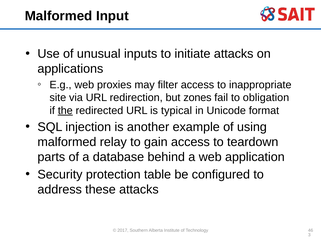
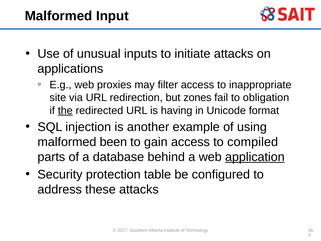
typical: typical -> having (177, 110)
relay: relay -> been (113, 142)
teardown: teardown -> compiled (253, 142)
application underline: none -> present (255, 157)
